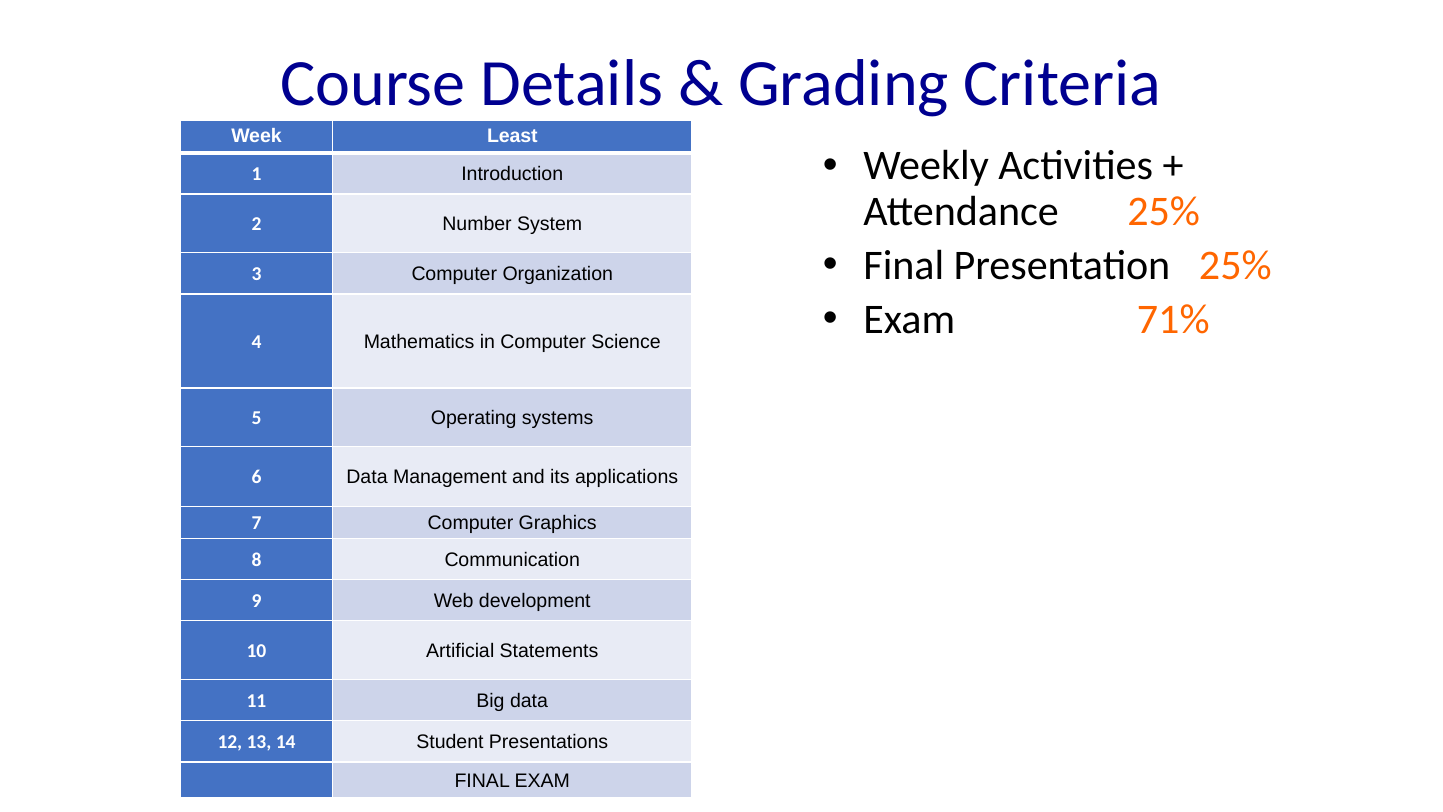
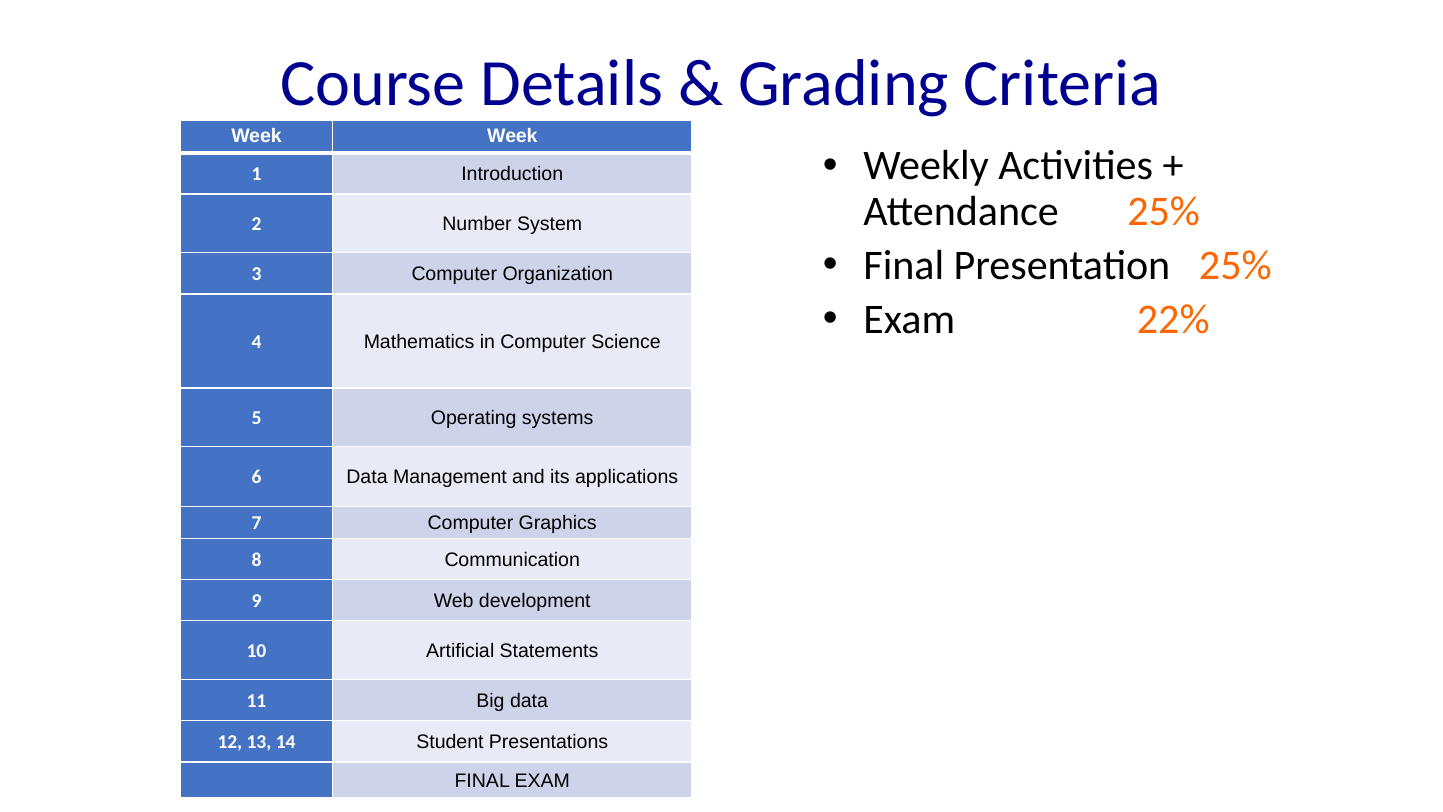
Week Least: Least -> Week (512, 136)
71%: 71% -> 22% (1173, 319)
